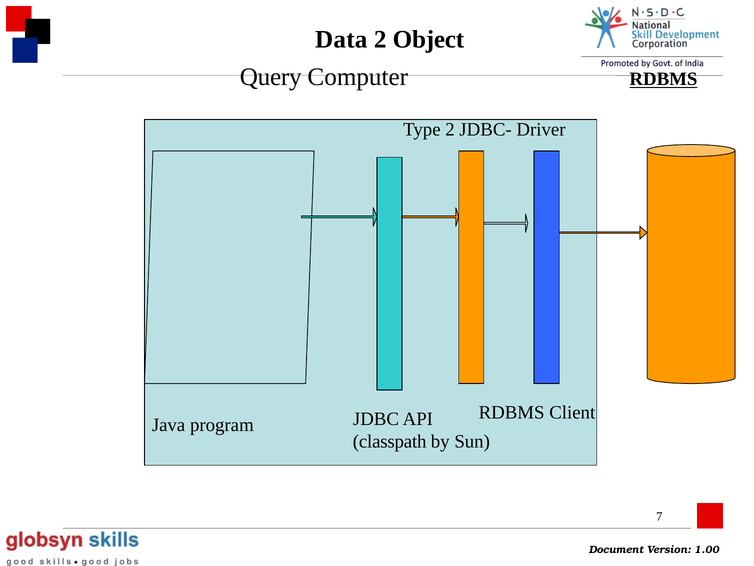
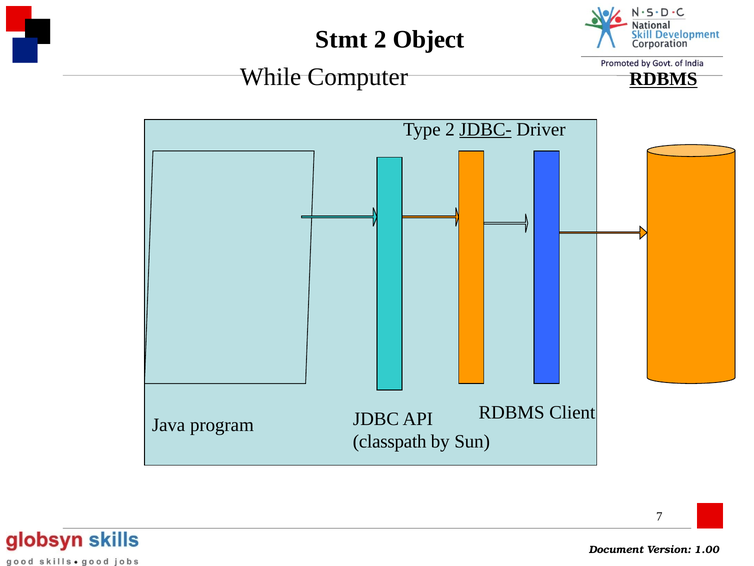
Data: Data -> Stmt (341, 39)
Query: Query -> While (271, 77)
JDBC- underline: none -> present (486, 129)
